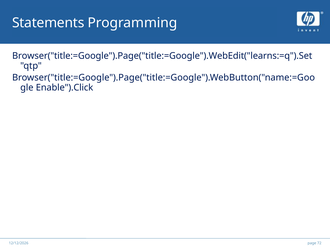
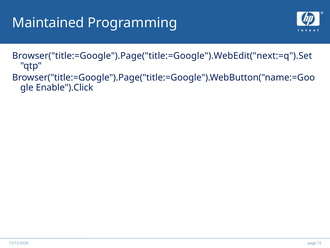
Statements: Statements -> Maintained (48, 23)
Browser("title:=Google").Page("title:=Google").WebEdit("learns:=q").Set: Browser("title:=Google").Page("title:=Google").WebEdit("learns:=q").Set -> Browser("title:=Google").Page("title:=Google").WebEdit("next:=q").Set (162, 56)
